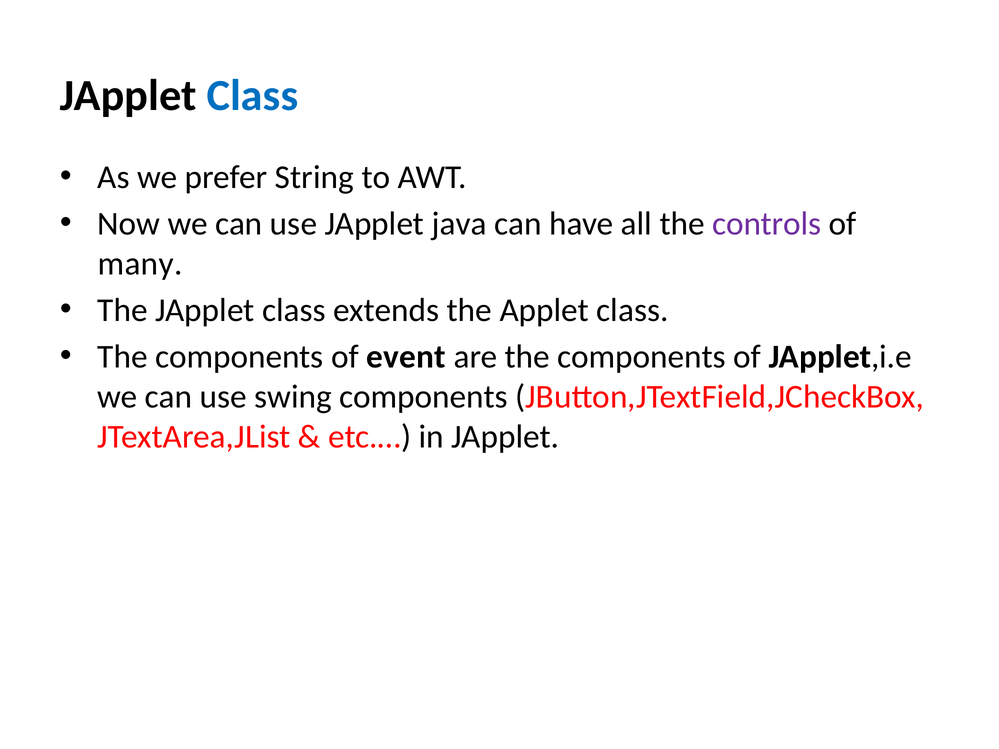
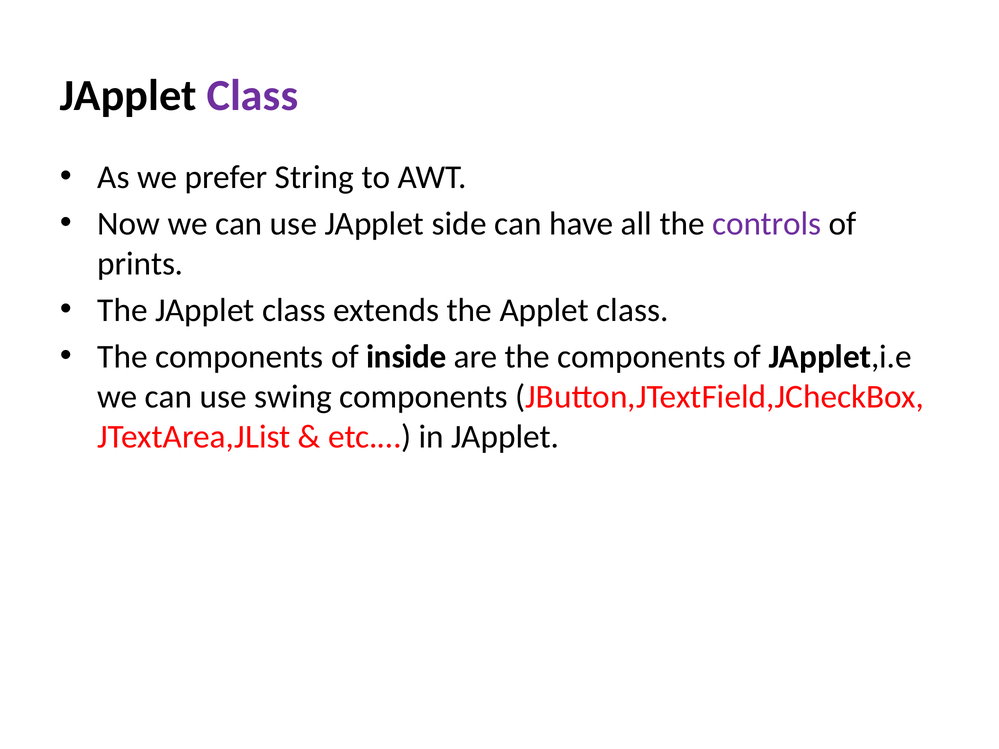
Class colour: blue -> purple (252, 96)
java: java -> side (459, 224)
many: many -> prints (140, 264)
event: event -> inside (406, 357)
